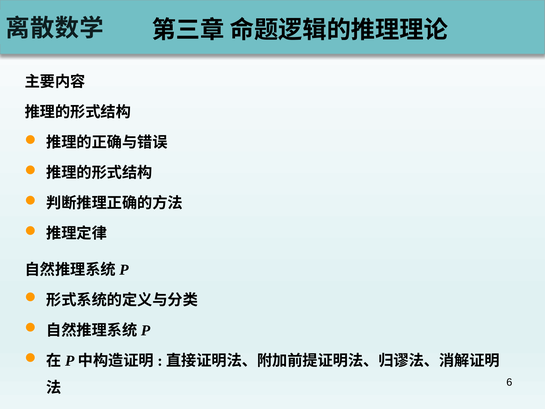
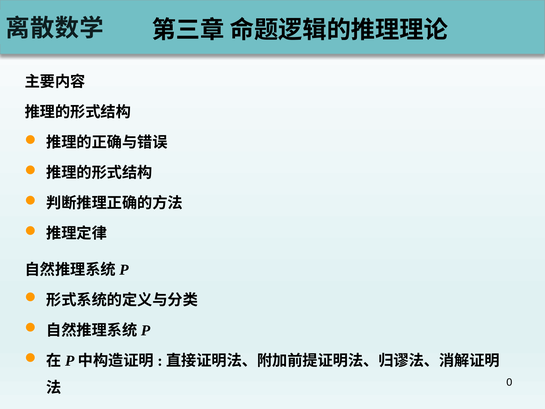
6: 6 -> 0 (509, 382)
